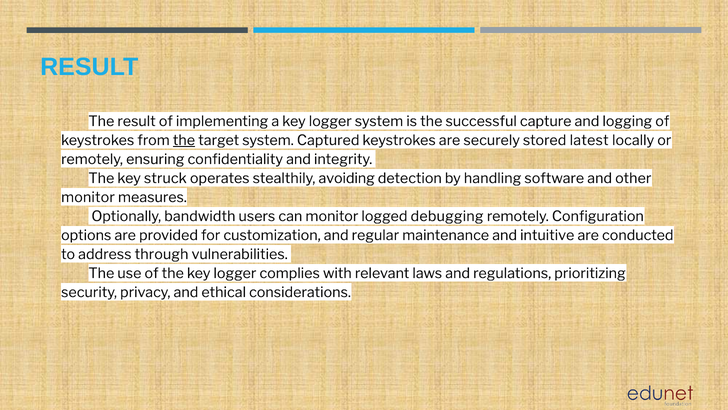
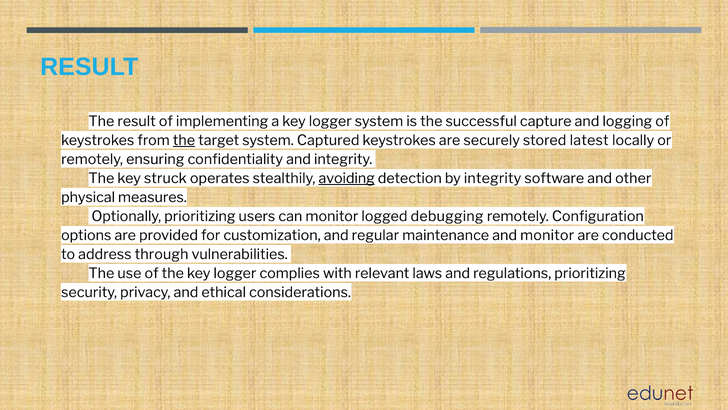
avoiding underline: none -> present (347, 178)
by handling: handling -> integrity (493, 178)
monitor: monitor -> physical (88, 197)
Optionally bandwidth: bandwidth -> prioritizing (200, 216)
and intuitive: intuitive -> monitor (547, 235)
